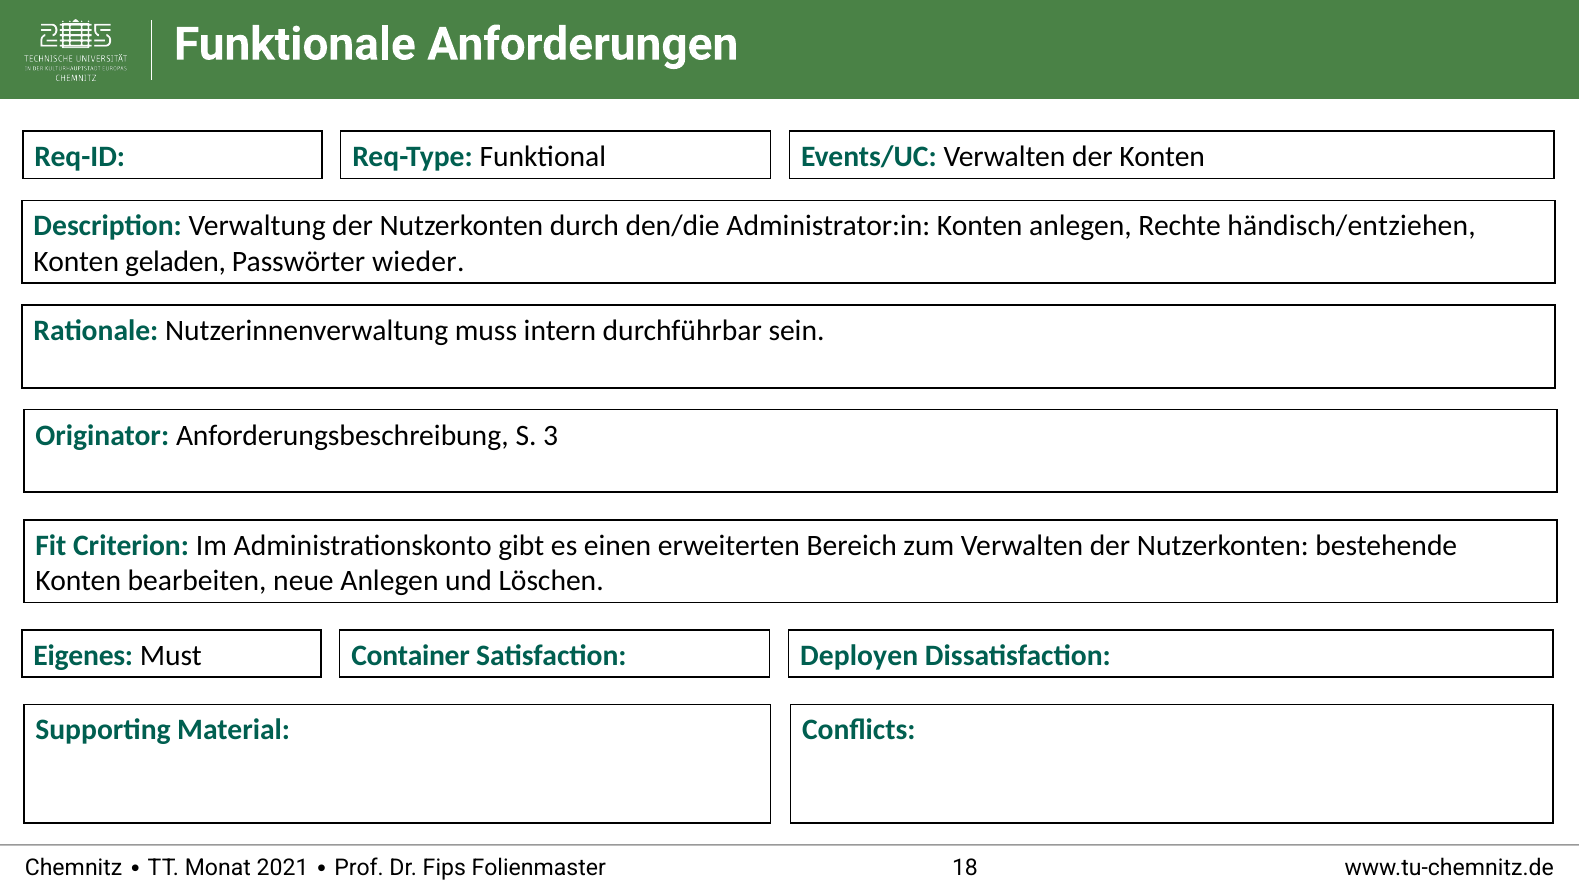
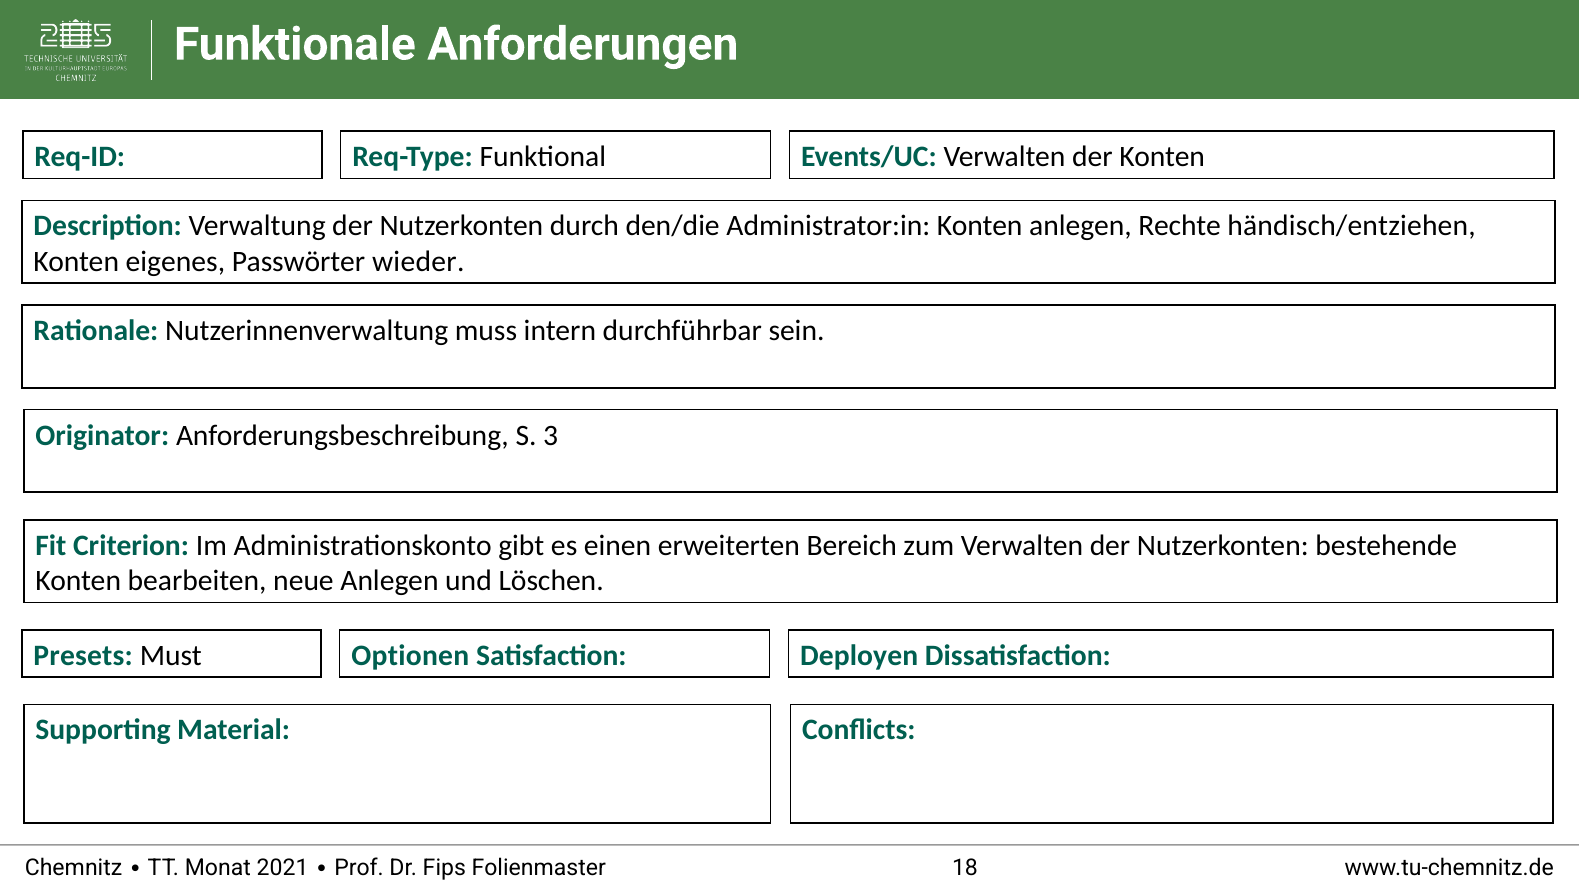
geladen: geladen -> eigenes (175, 262)
Eigenes: Eigenes -> Presets (83, 656)
Container: Container -> Optionen (410, 656)
